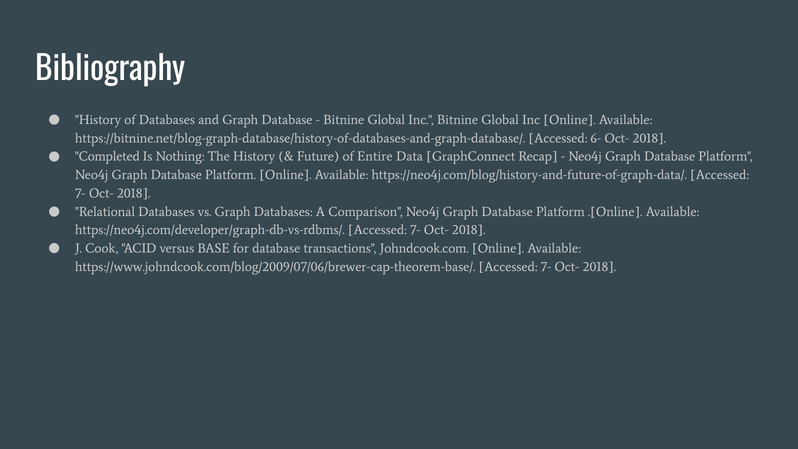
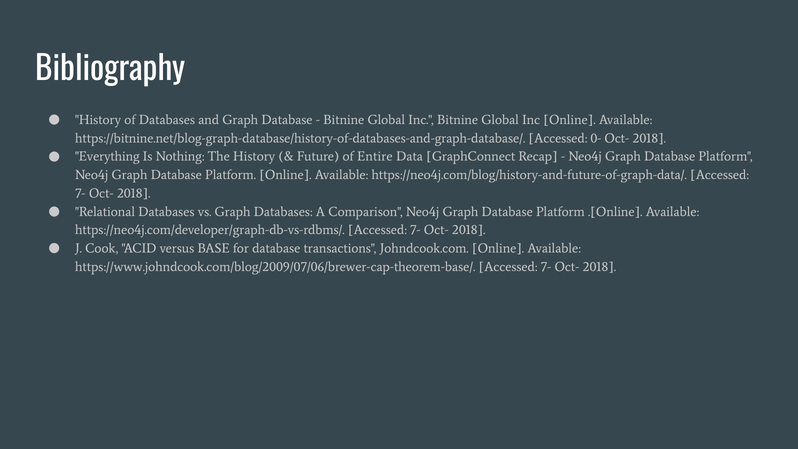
6-: 6- -> 0- (596, 138)
Completed: Completed -> Everything (107, 157)
